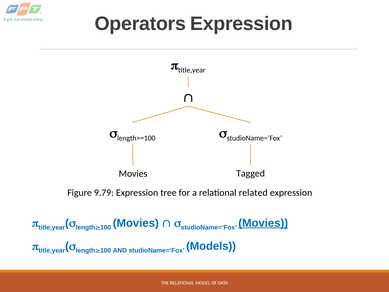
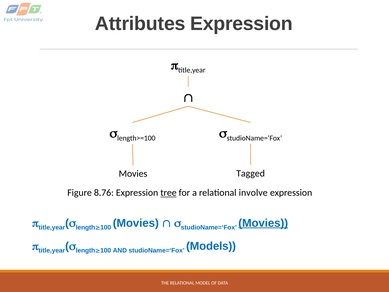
Operators: Operators -> Attributes (140, 24)
9.79: 9.79 -> 8.76 (104, 193)
tree underline: none -> present (168, 193)
related: related -> involve (253, 193)
